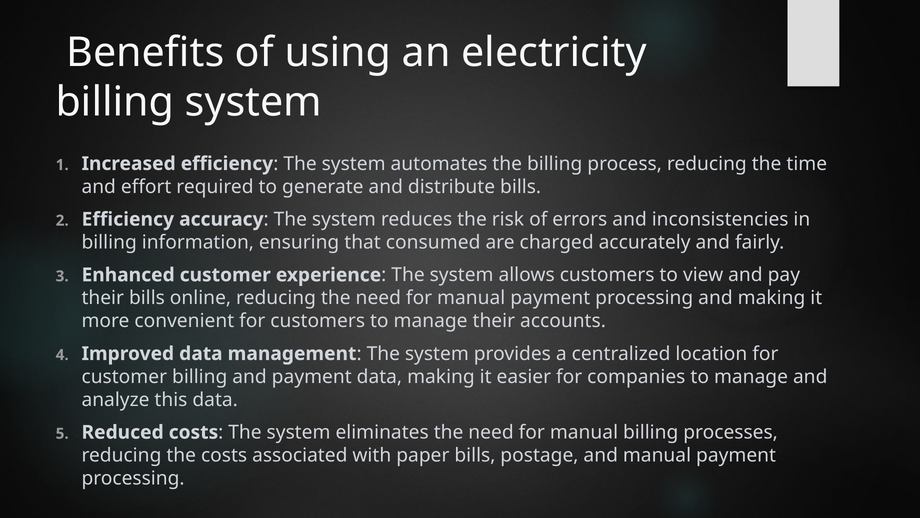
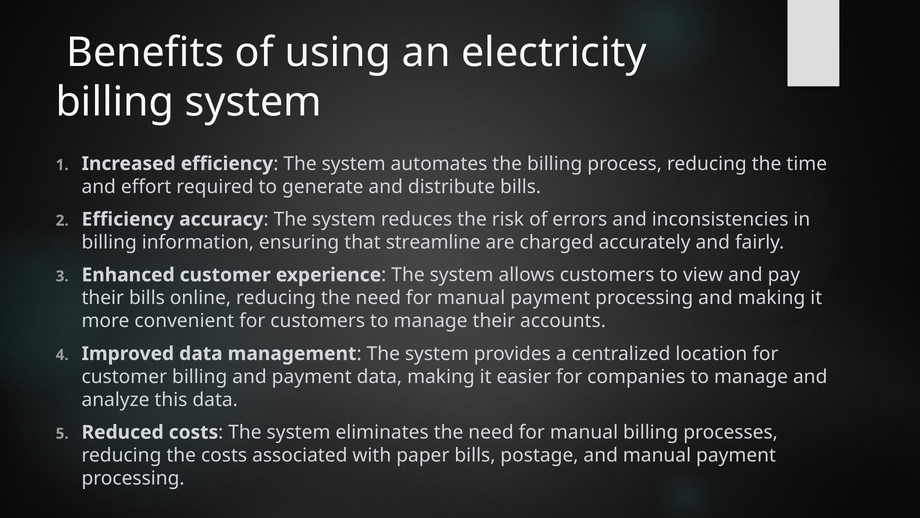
consumed: consumed -> streamline (433, 242)
